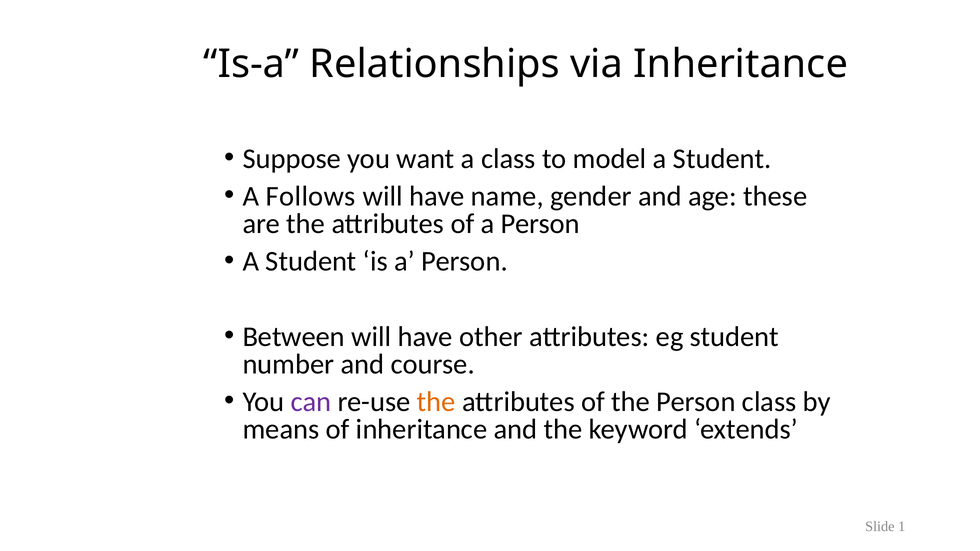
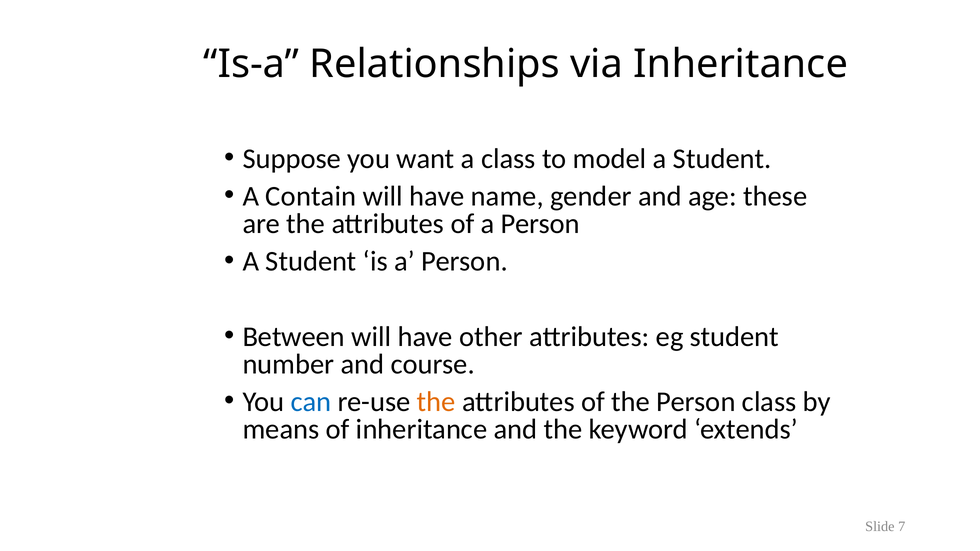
Follows: Follows -> Contain (311, 196)
can colour: purple -> blue (311, 402)
1: 1 -> 7 (902, 527)
